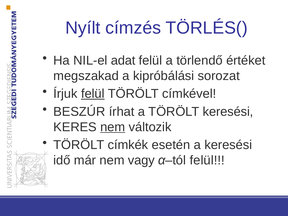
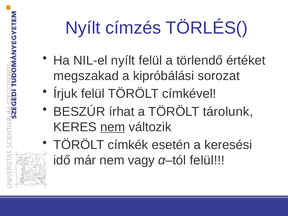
NIL-el adat: adat -> nyílt (123, 60)
felül underline: present -> none (93, 94)
TÖRÖLT keresési: keresési -> tárolunk (228, 112)
